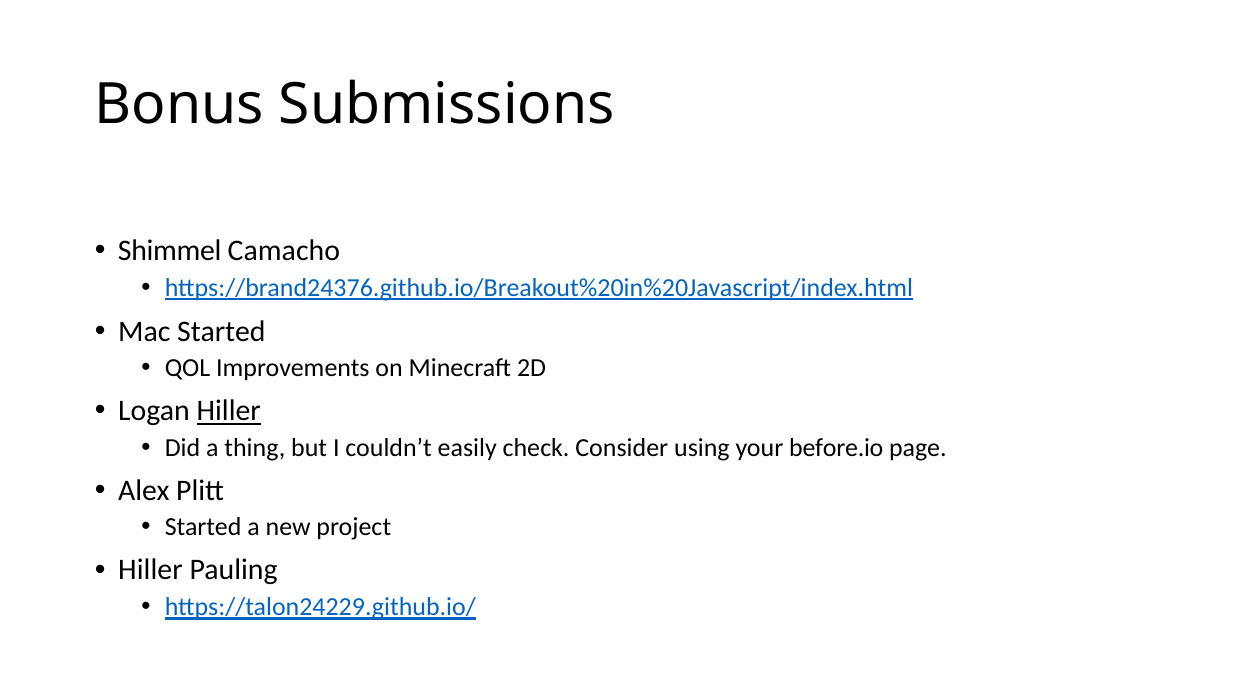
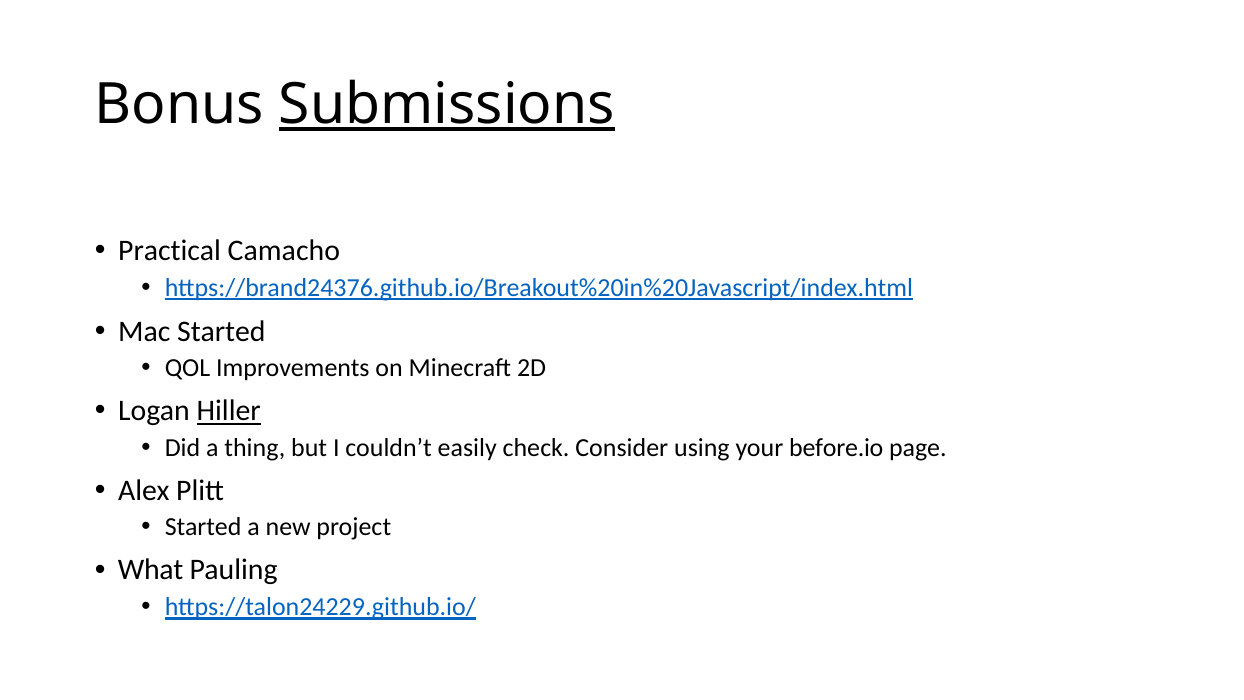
Submissions underline: none -> present (447, 104)
Shimmel: Shimmel -> Practical (170, 251)
Hiller: Hiller -> What (151, 570)
